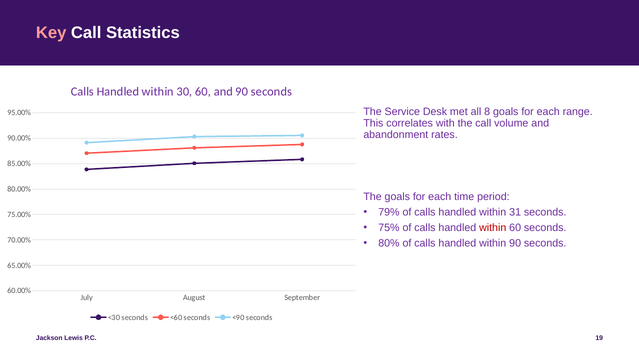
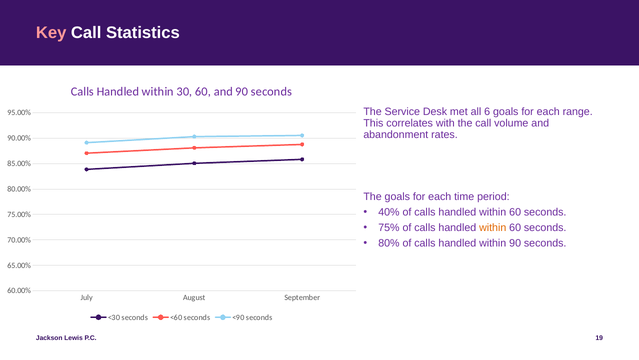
8: 8 -> 6 (487, 112)
79%: 79% -> 40% (389, 212)
31: 31 -> 60 (515, 212)
within colour: red -> orange (493, 228)
